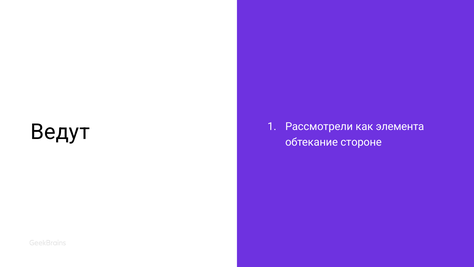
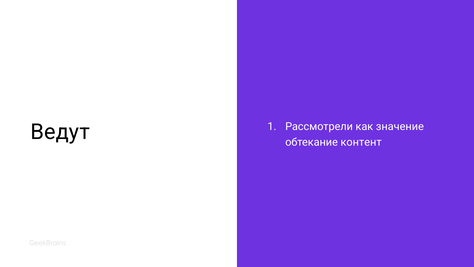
элемента: элемента -> значение (400, 126)
стороне: стороне -> контент (361, 142)
